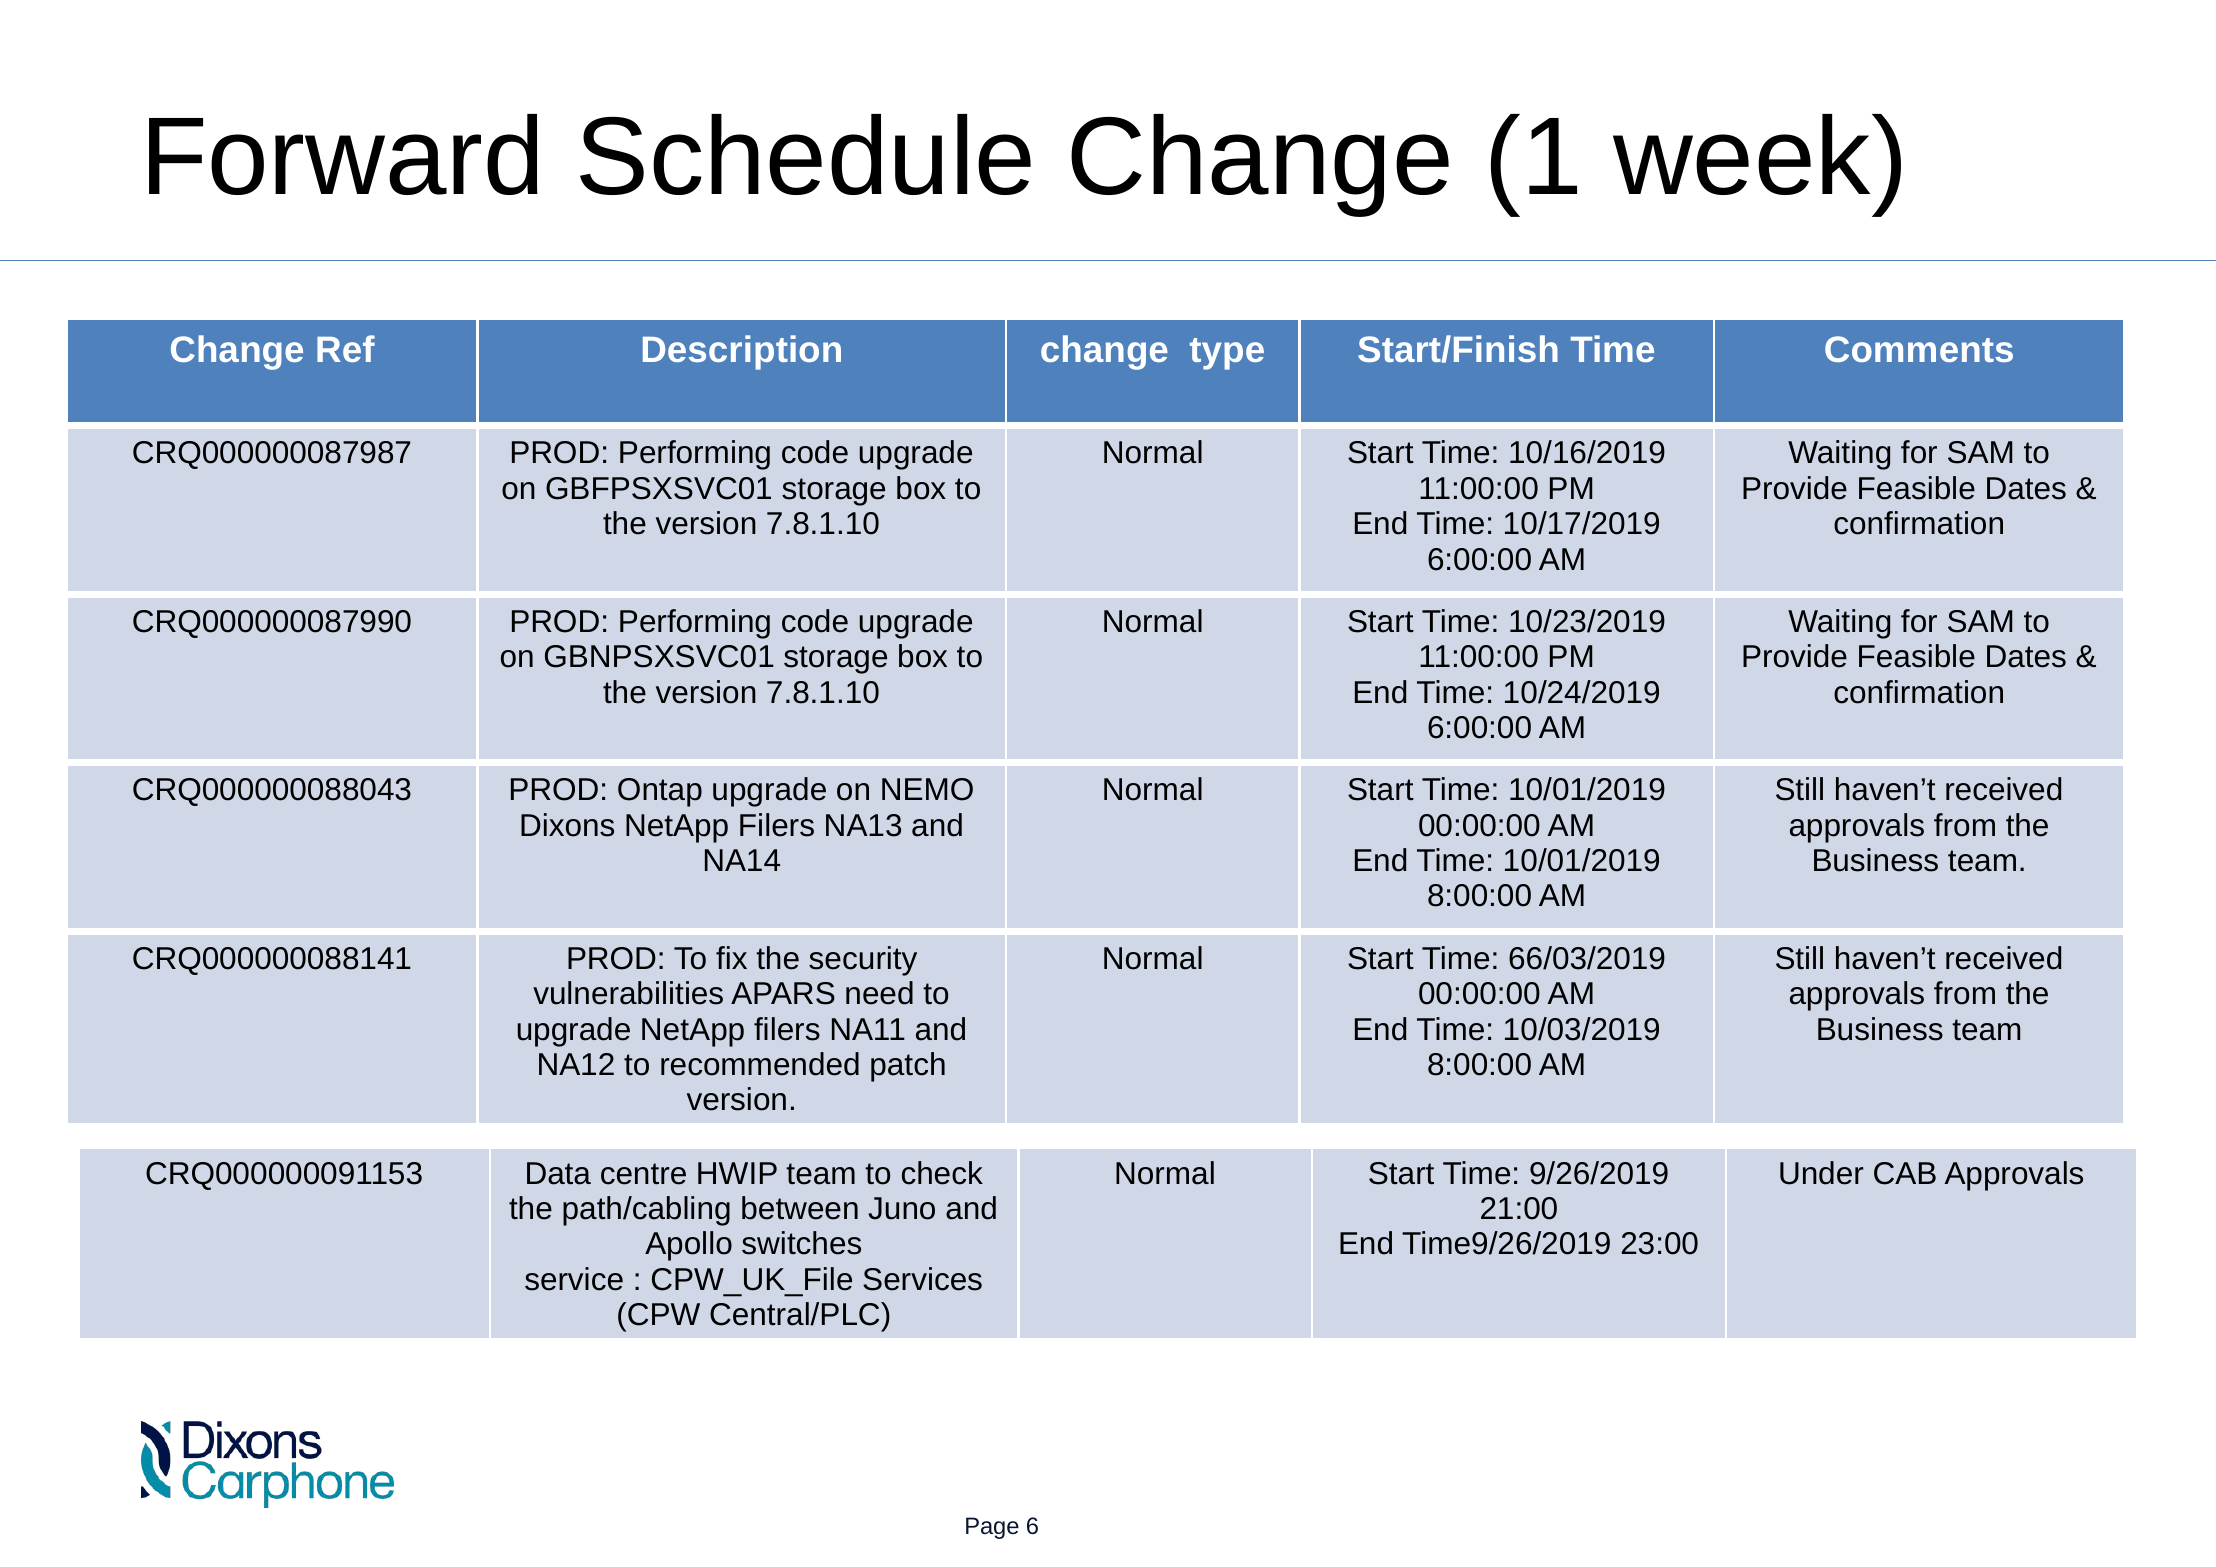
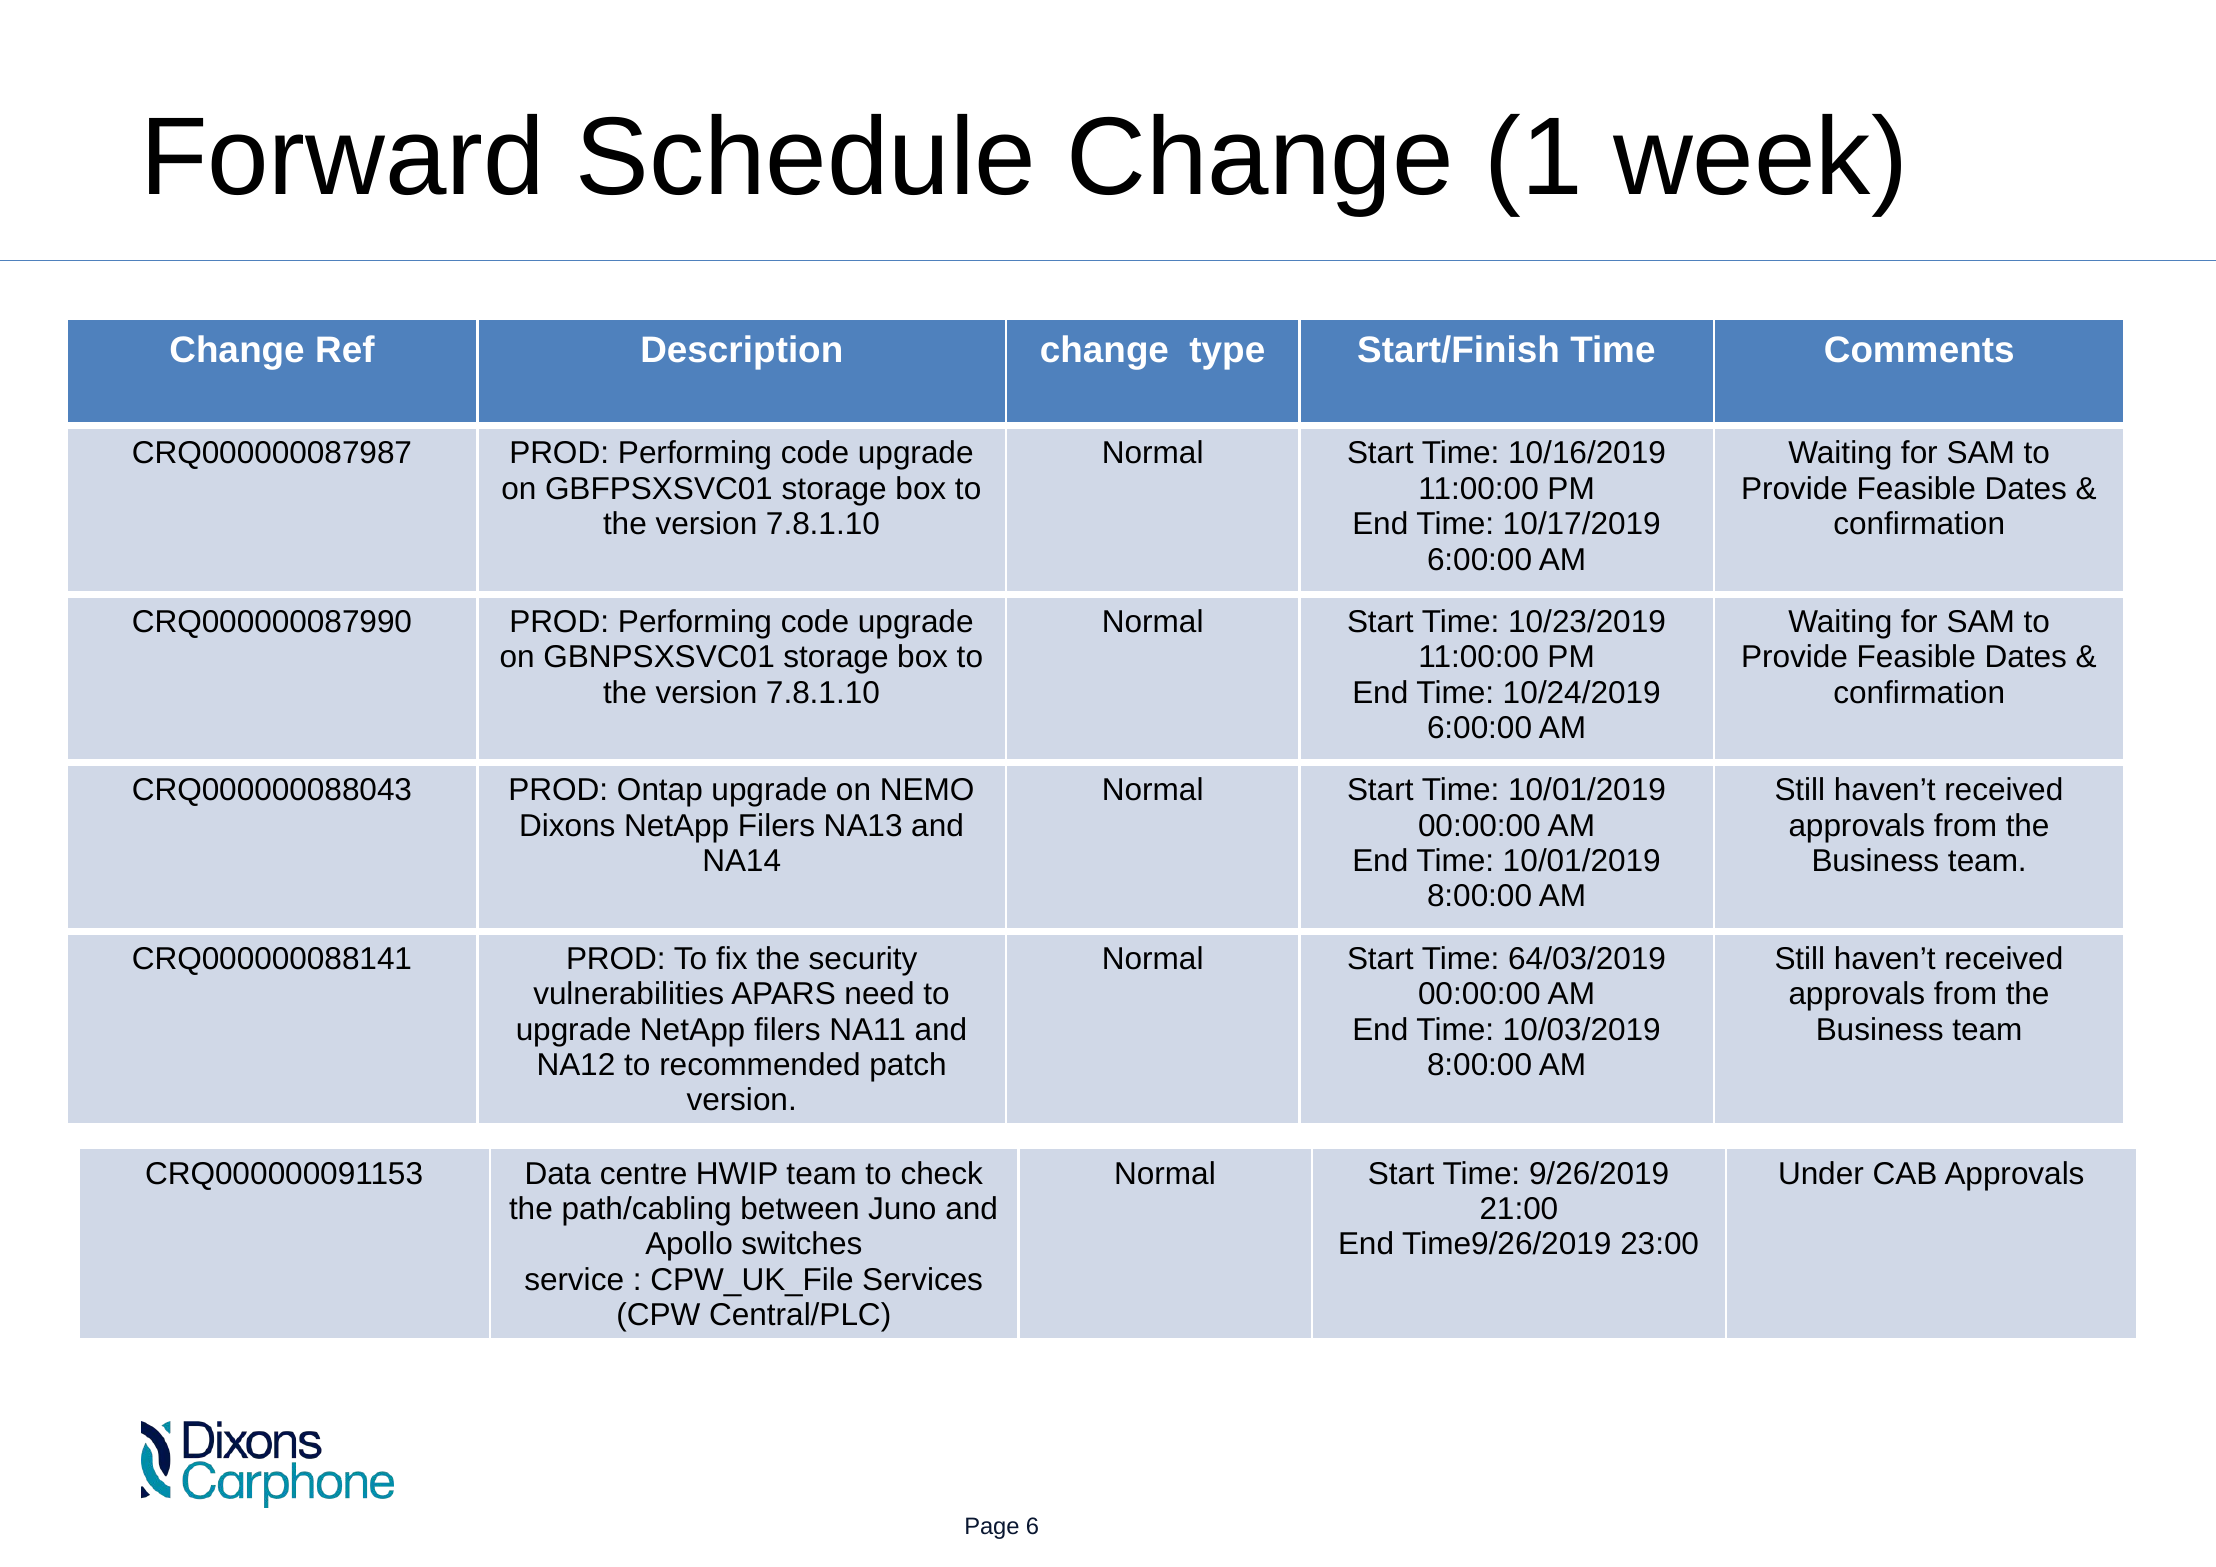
66/03/2019: 66/03/2019 -> 64/03/2019 (1587, 959)
